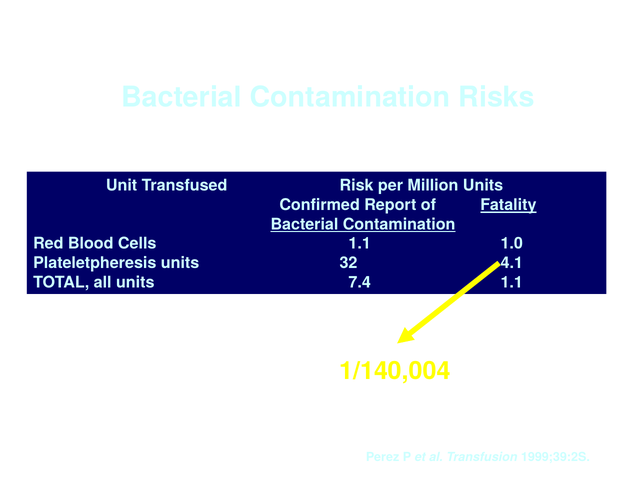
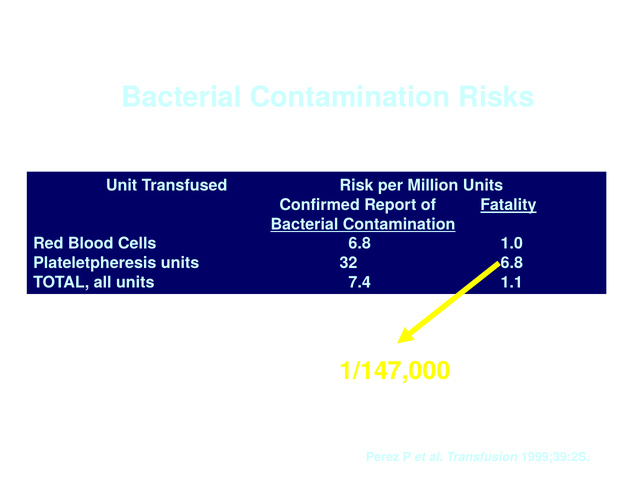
Cells 1.1: 1.1 -> 6.8 (360, 244)
32 4.1: 4.1 -> 6.8 (512, 263)
1/140,004: 1/140,004 -> 1/147,000 (395, 371)
